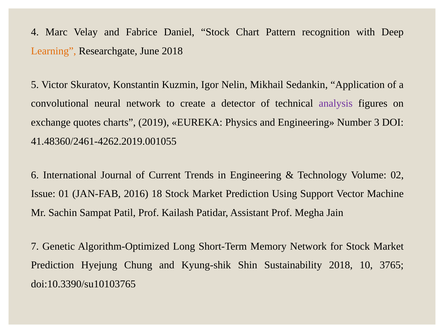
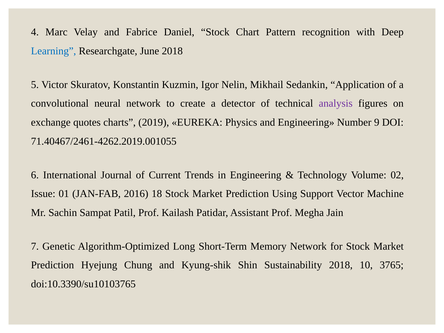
Learning colour: orange -> blue (54, 51)
3: 3 -> 9 (377, 122)
41.48360/2461-4262.2019.001055: 41.48360/2461-4262.2019.001055 -> 71.40467/2461-4262.2019.001055 (104, 141)
